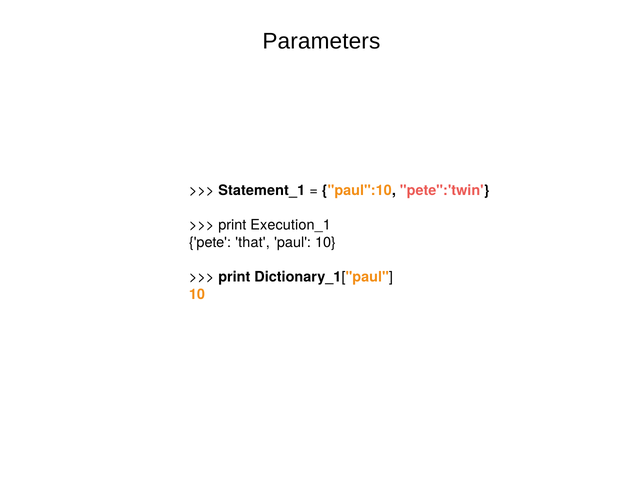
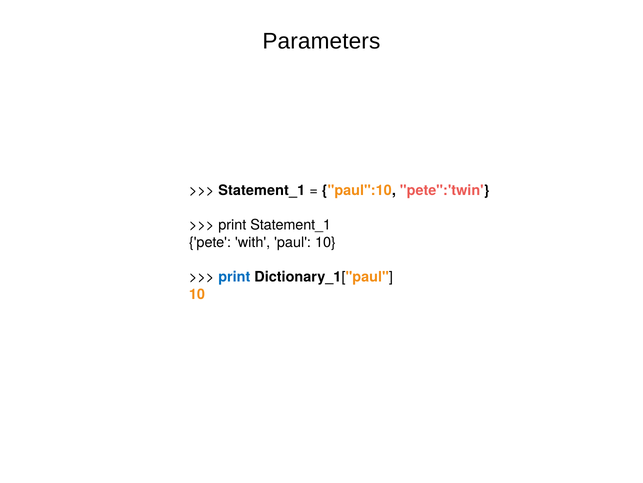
print Execution_1: Execution_1 -> Statement_1 (291, 225)
that: that -> with (253, 242)
print colour: black -> blue (234, 277)
